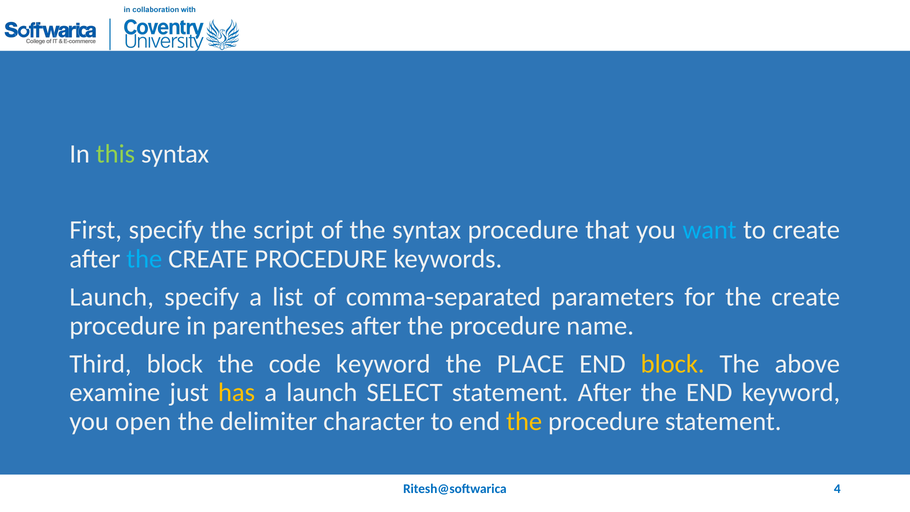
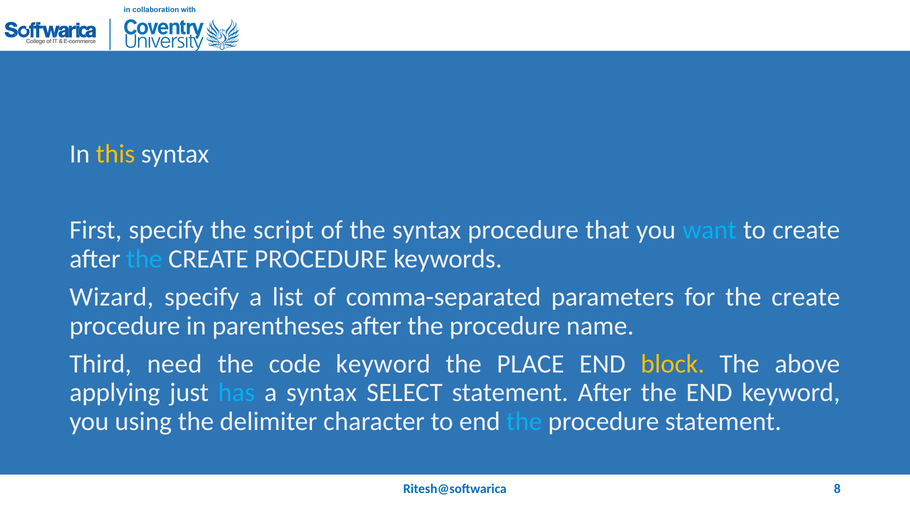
this colour: light green -> yellow (115, 154)
Launch: Launch -> Wizard (112, 297)
Third block: block -> need (175, 364)
examine: examine -> applying (115, 392)
has colour: yellow -> light blue (237, 392)
a launch: launch -> syntax (322, 392)
open: open -> using (143, 421)
the colour: yellow -> light blue (524, 421)
4: 4 -> 8 (837, 489)
